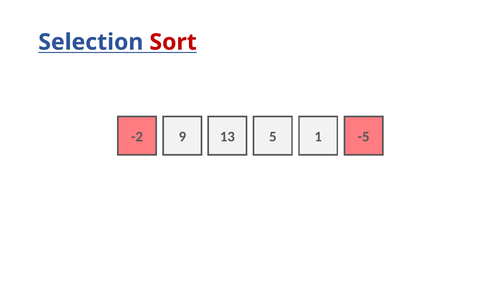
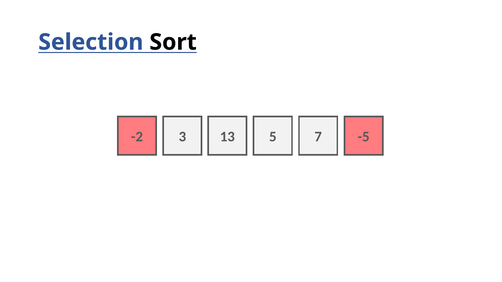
Sort colour: red -> black (173, 42)
9: 9 -> 3 (182, 137)
1: 1 -> 7 (318, 137)
